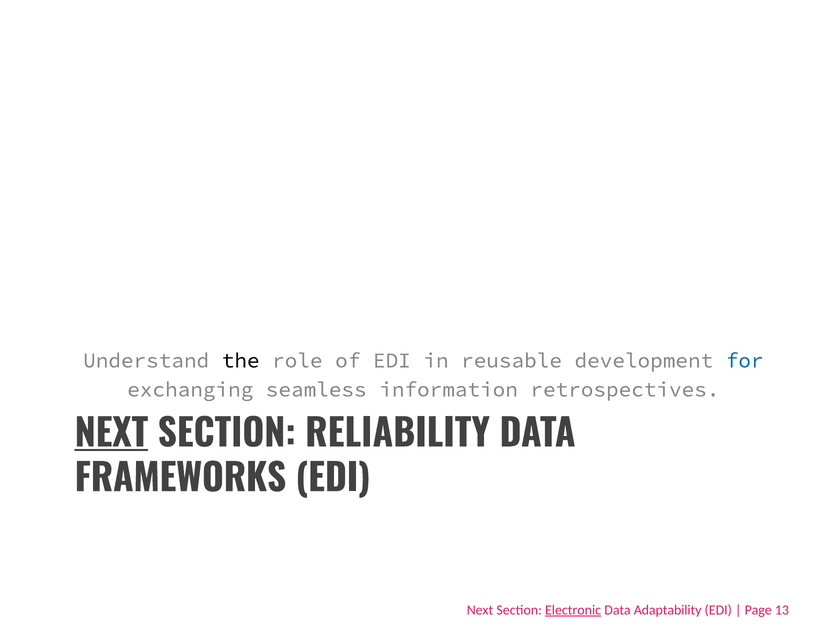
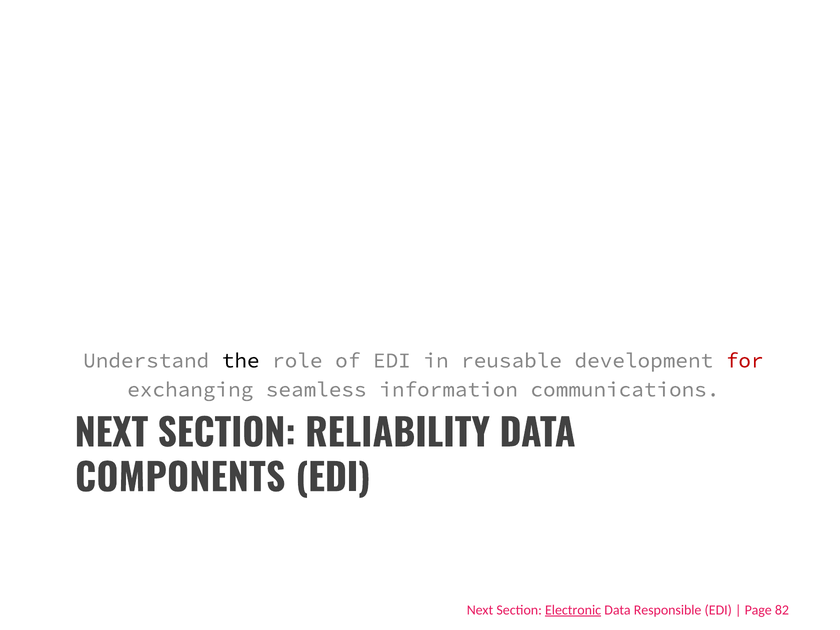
for colour: blue -> red (745, 360)
retrospectives: retrospectives -> communications (625, 389)
NEXT underline: present -> none (111, 434)
FRAMEWORKS: FRAMEWORKS -> COMPONENTS (180, 479)
Adaptability: Adaptability -> Responsible (668, 610)
13: 13 -> 82 (782, 610)
